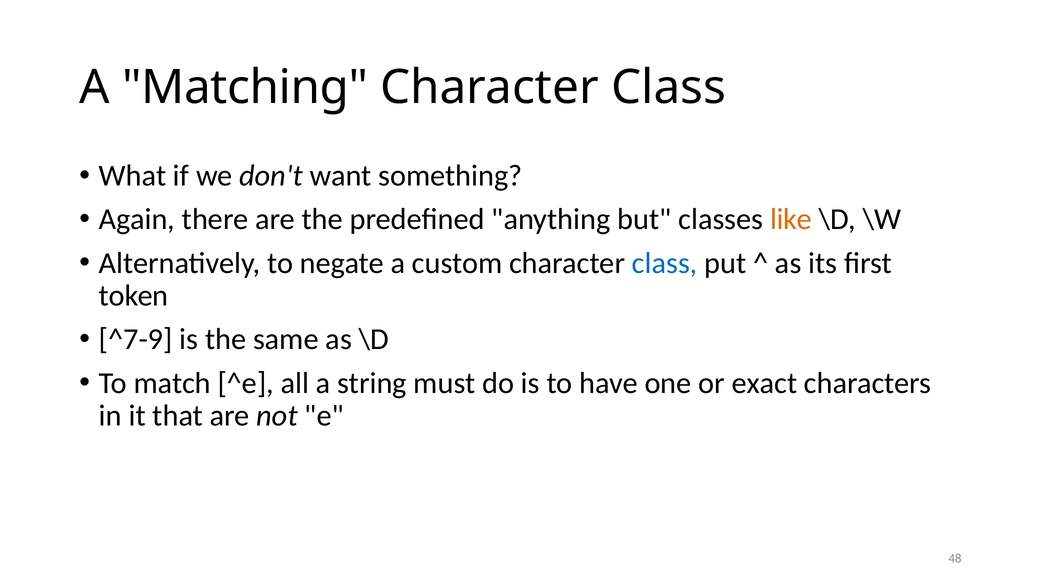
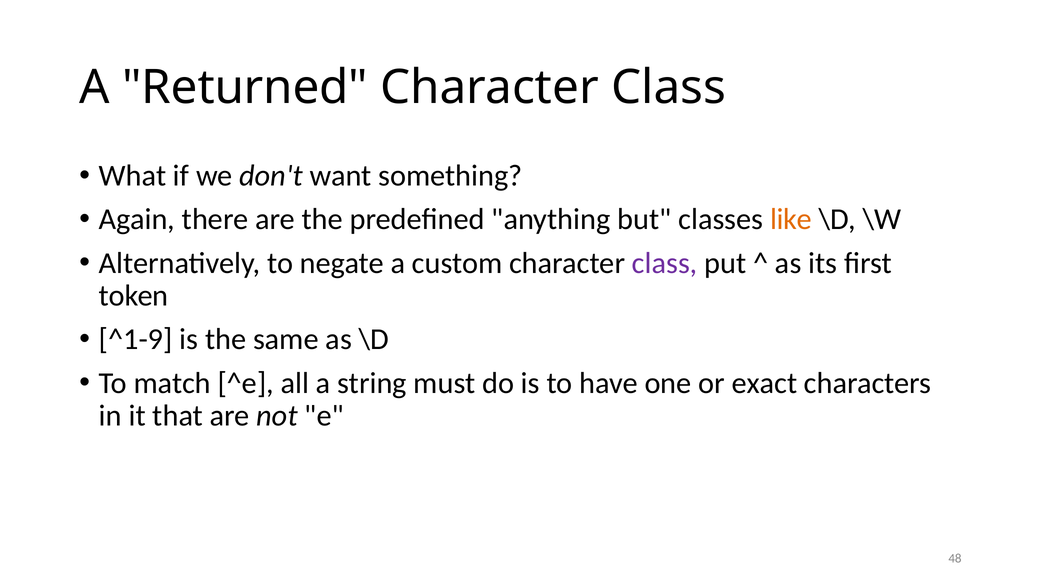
Matching: Matching -> Returned (245, 87)
class colour: blue -> purple (665, 263)
^7-9: ^7-9 -> ^1-9 (136, 340)
